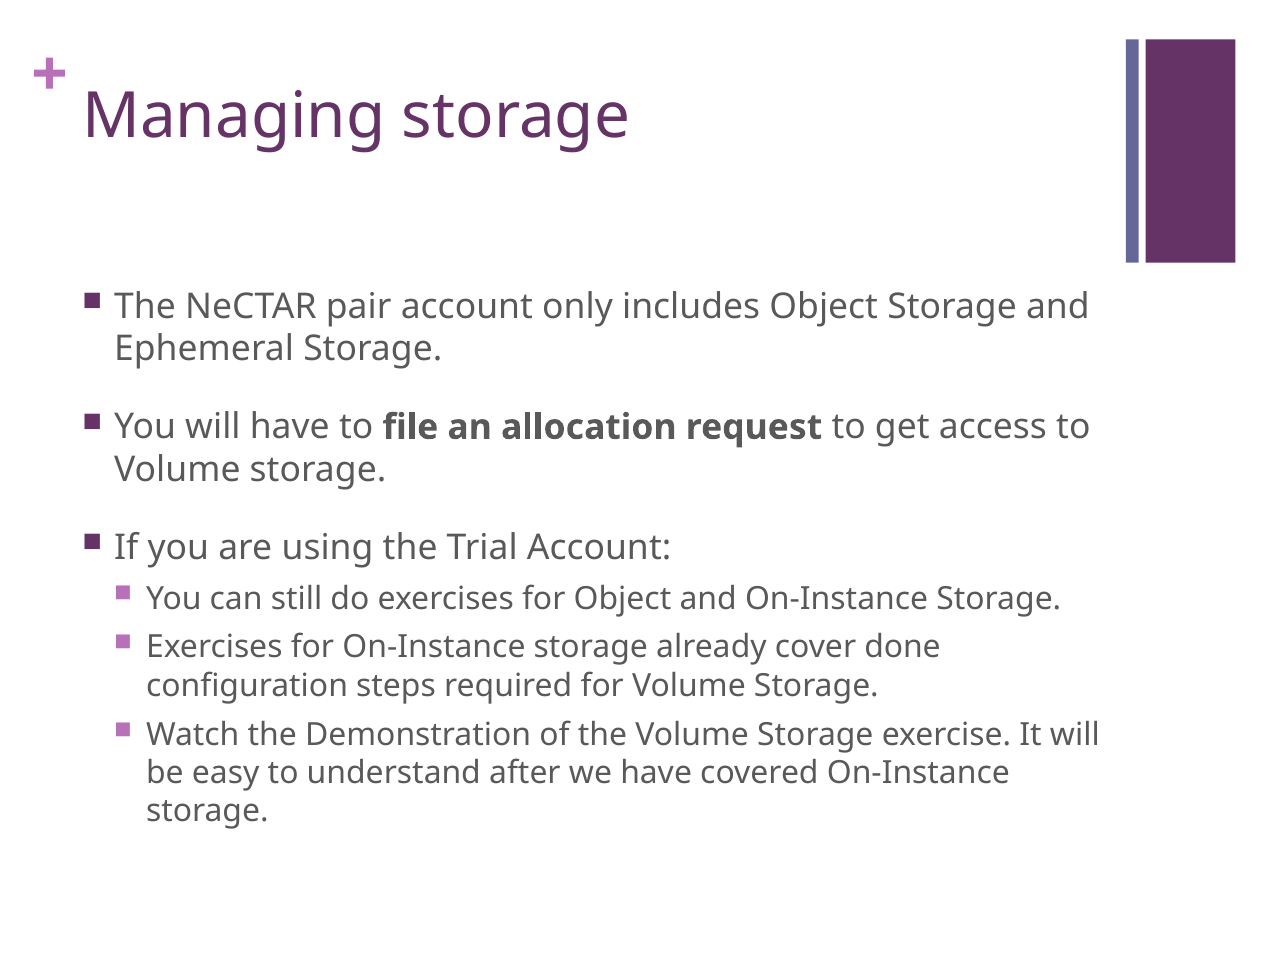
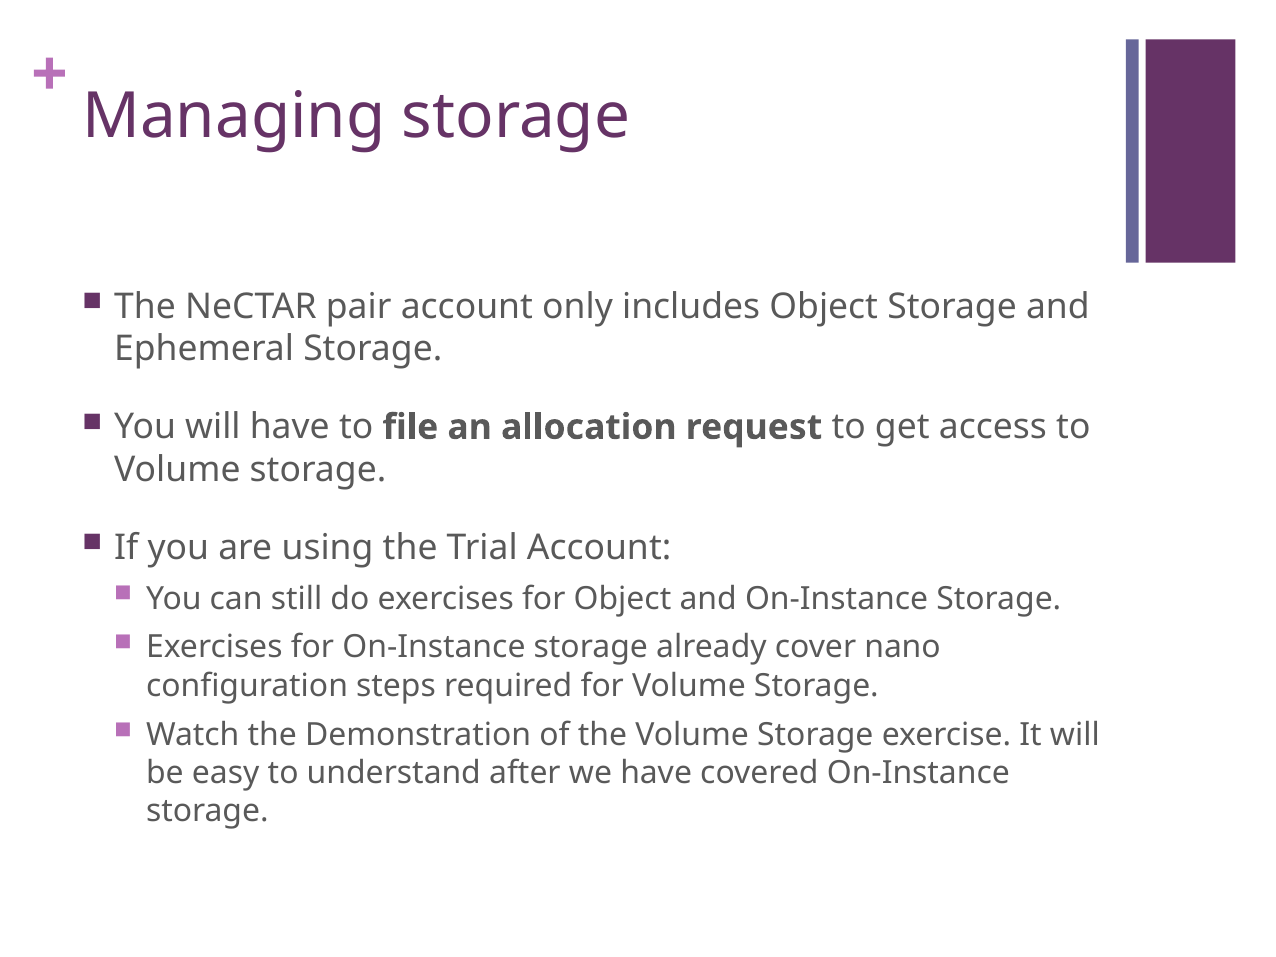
done: done -> nano (903, 647)
